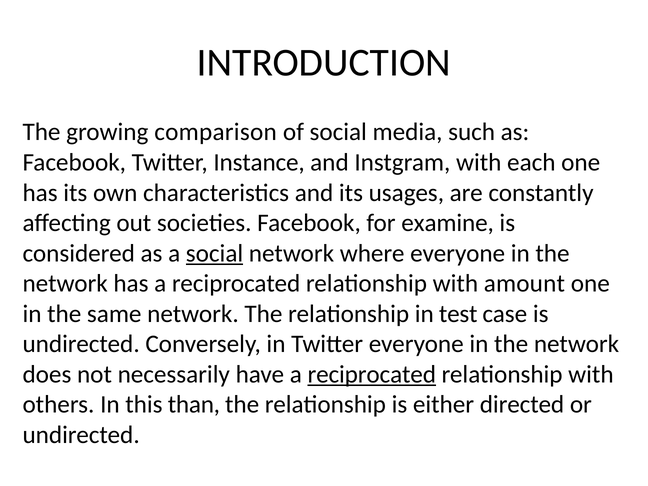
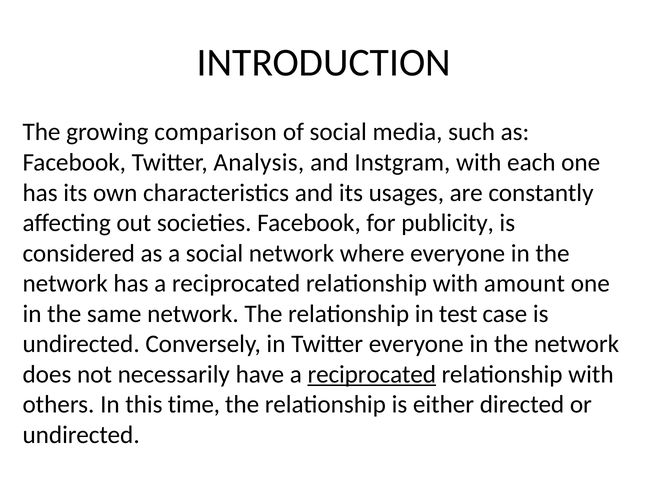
Instance: Instance -> Analysis (259, 162)
examine: examine -> publicity (448, 223)
social underline: present -> none (215, 253)
than: than -> time (194, 404)
